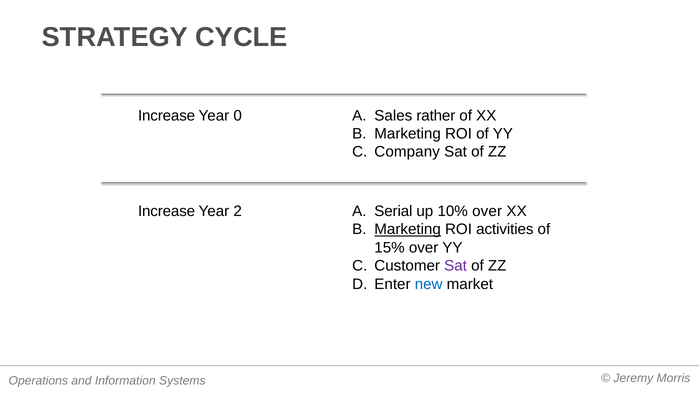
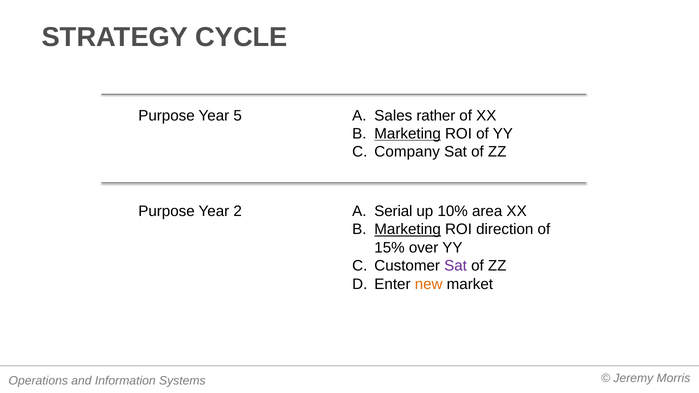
Increase: Increase -> Purpose (167, 116)
0: 0 -> 5 (238, 116)
Marketing underline: none -> present (408, 134)
Increase: Increase -> Purpose (167, 211)
10% over: over -> area (487, 211)
activities: activities -> direction (505, 230)
new colour: blue -> orange (429, 284)
